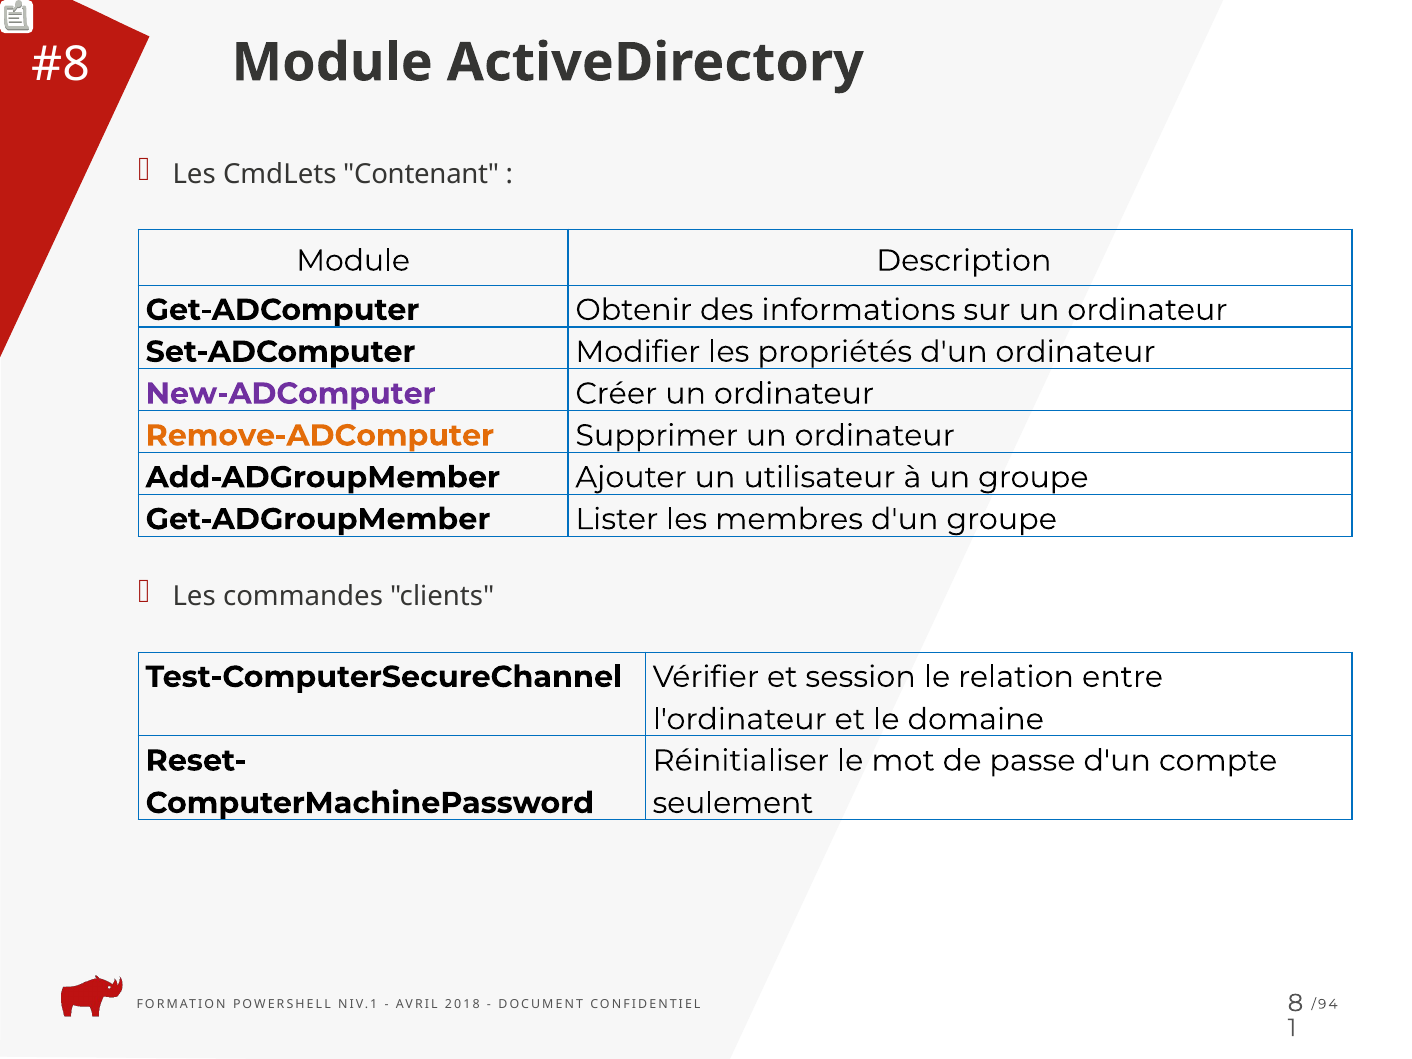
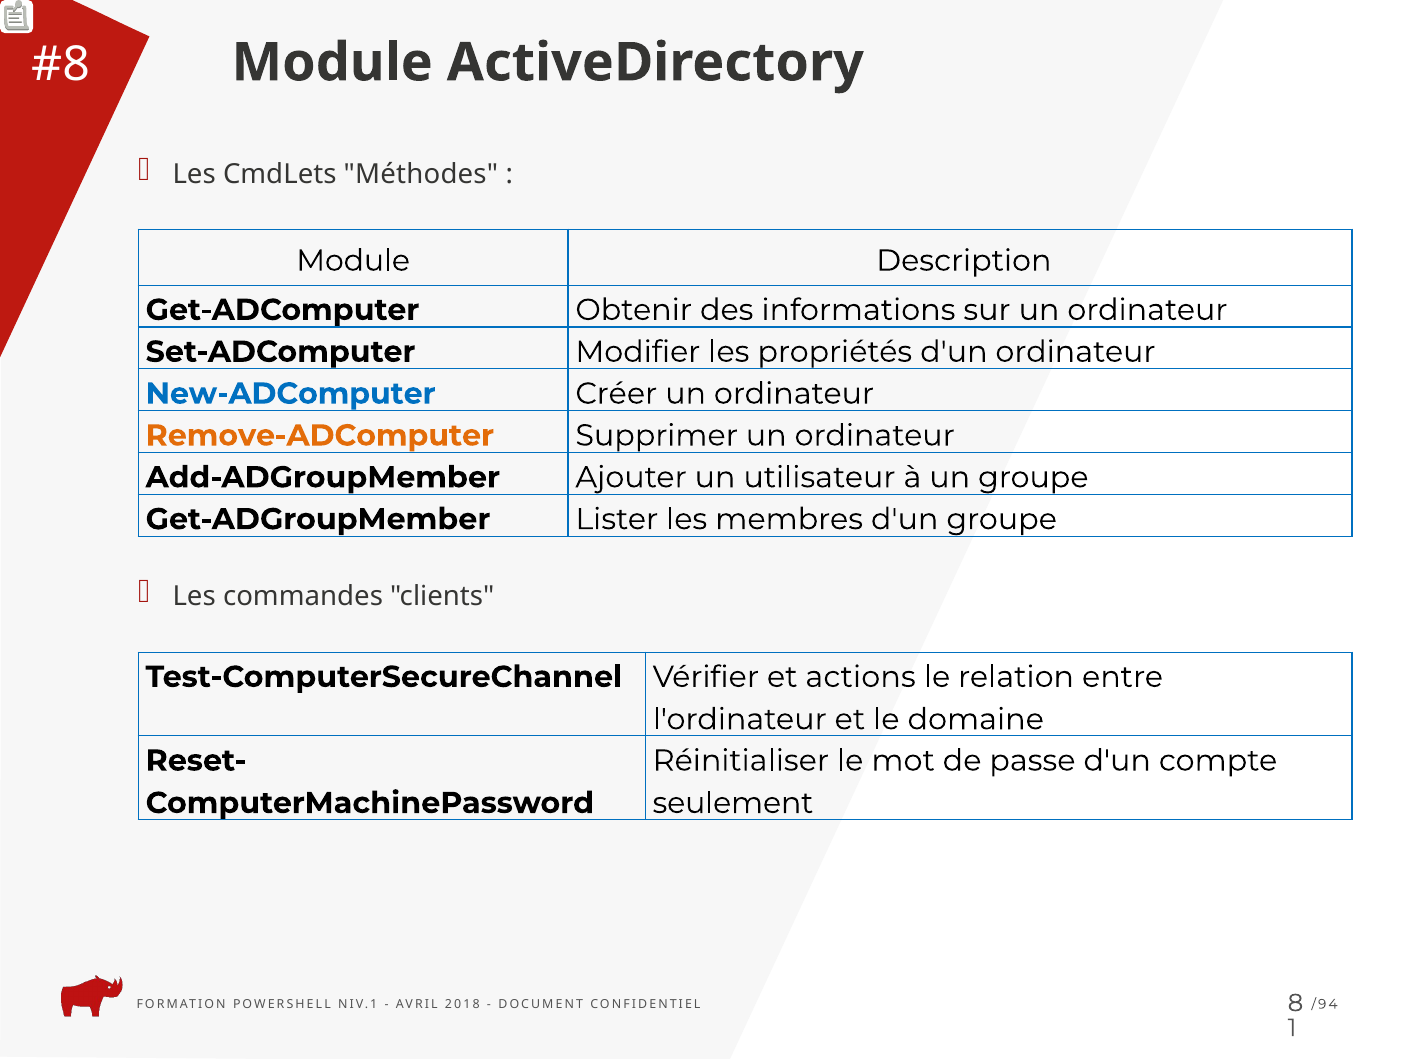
Contenant: Contenant -> Méthodes (421, 175)
New-ADComputer colour: purple -> blue (291, 394)
session: session -> actions (861, 677)
